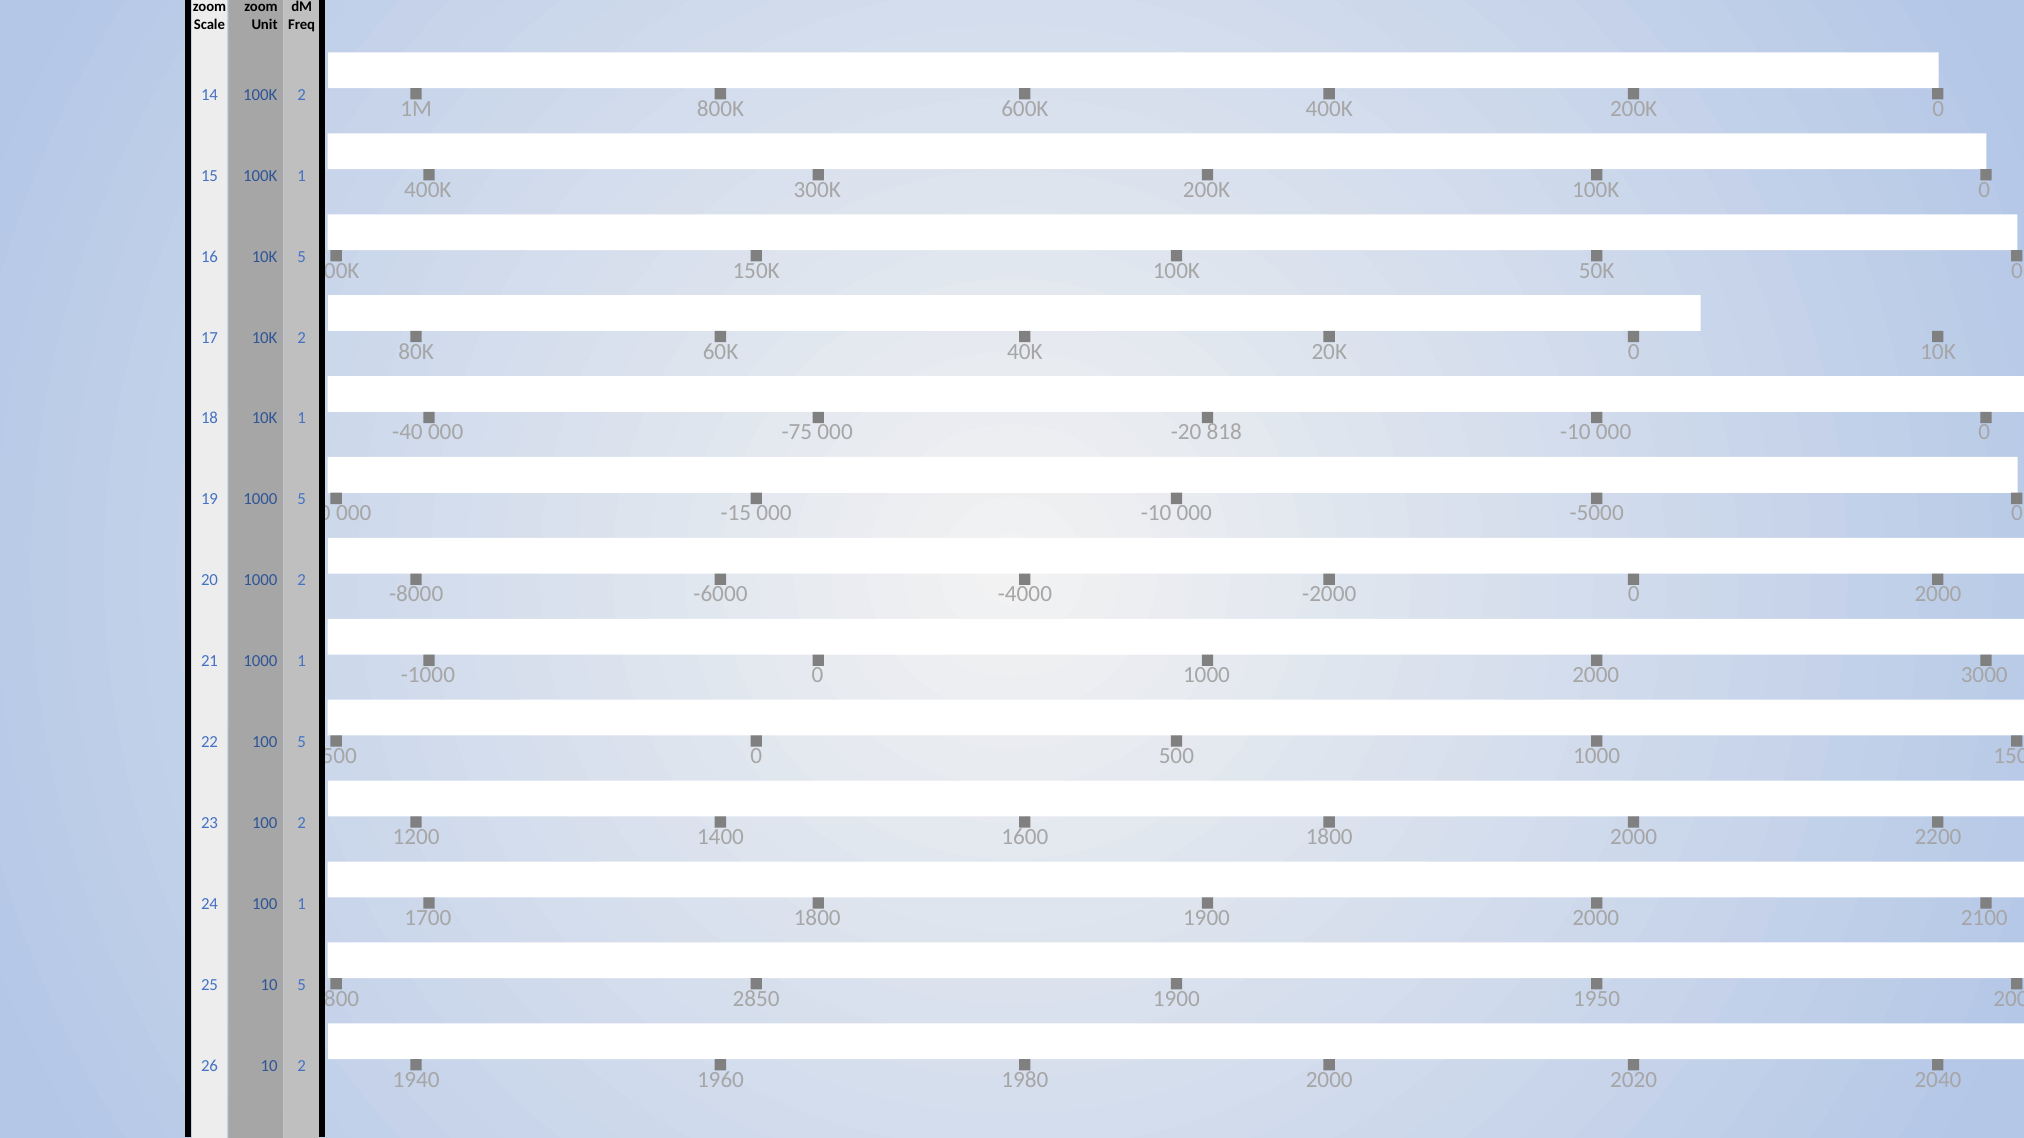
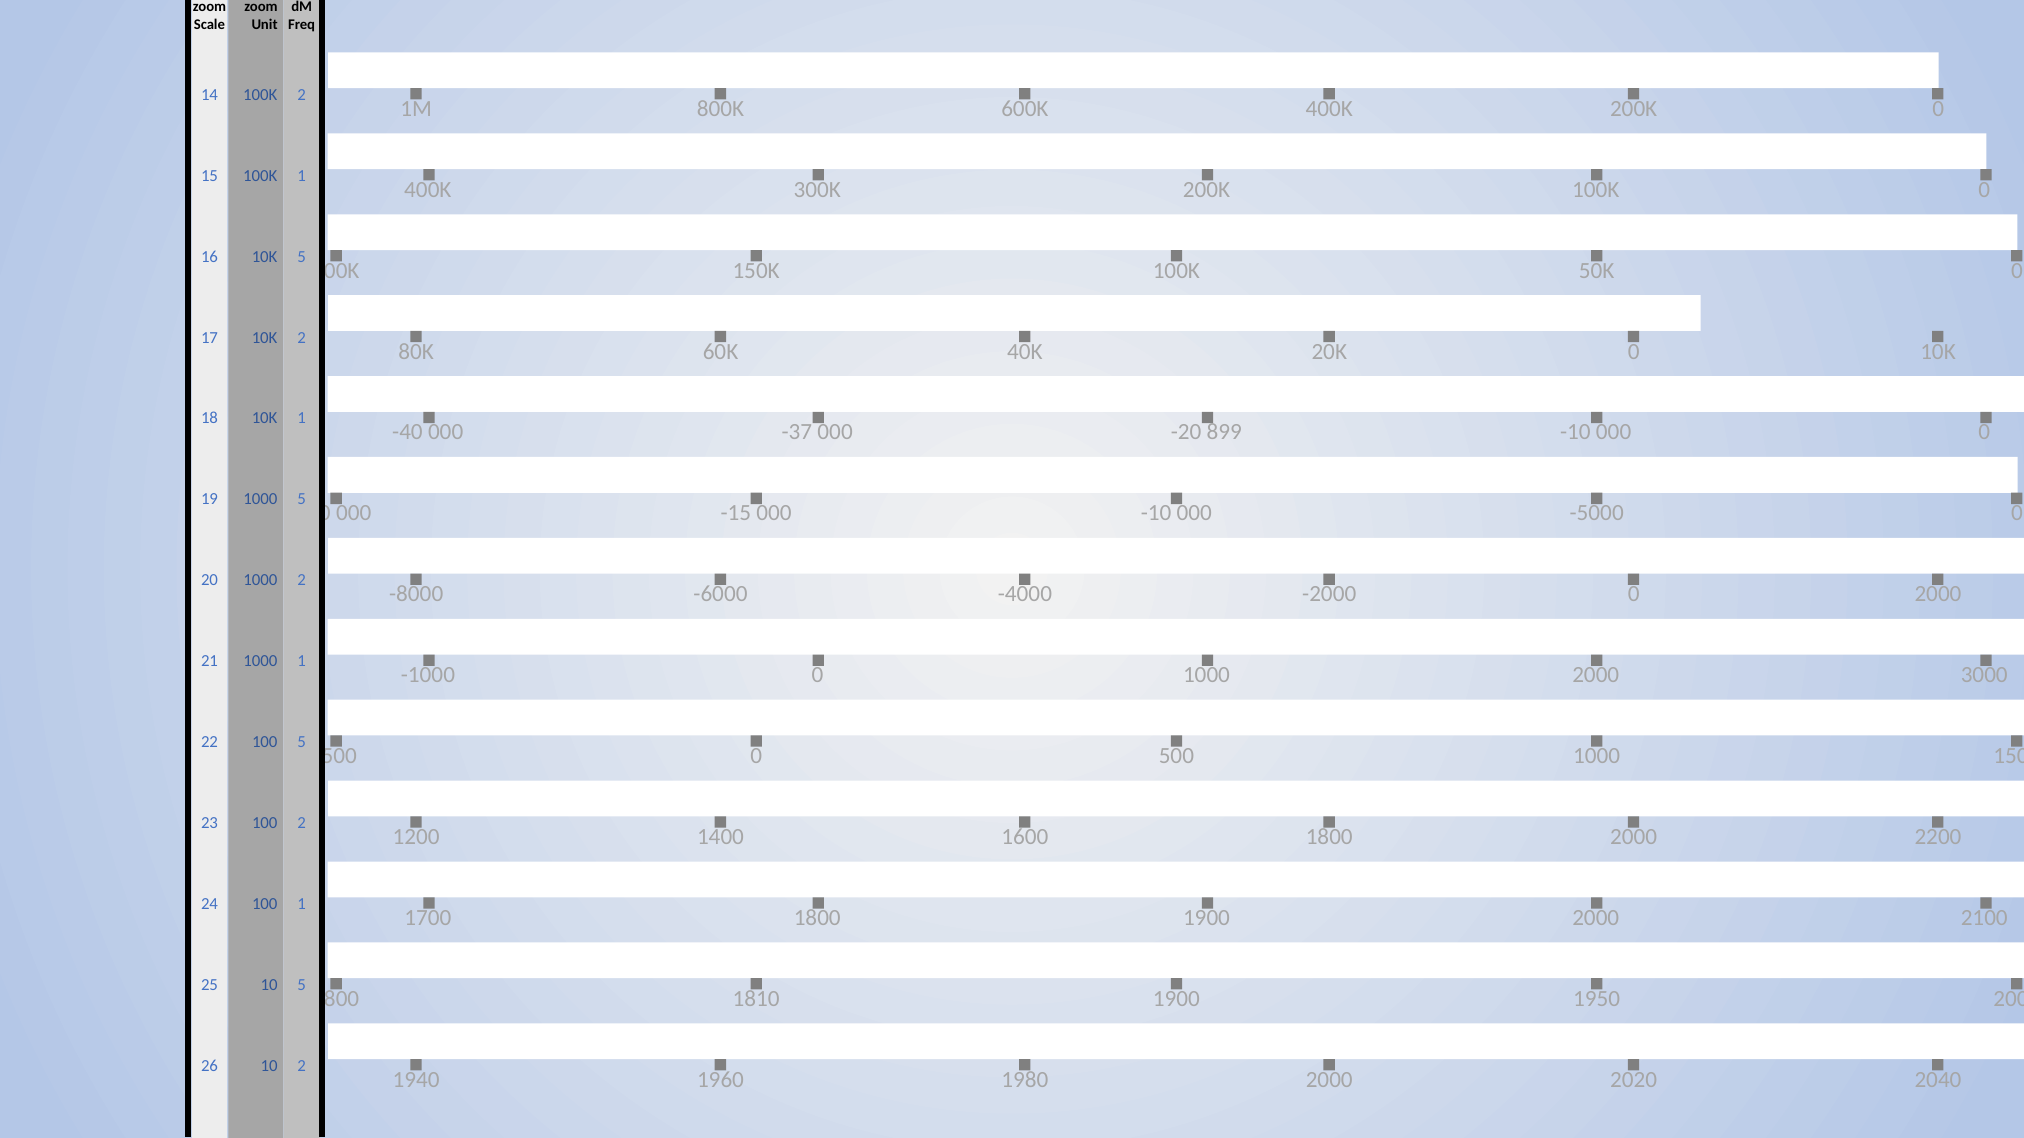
-75: -75 -> -37 (797, 433)
818: 818 -> 899 (1224, 433)
2850: 2850 -> 1810 (756, 999)
